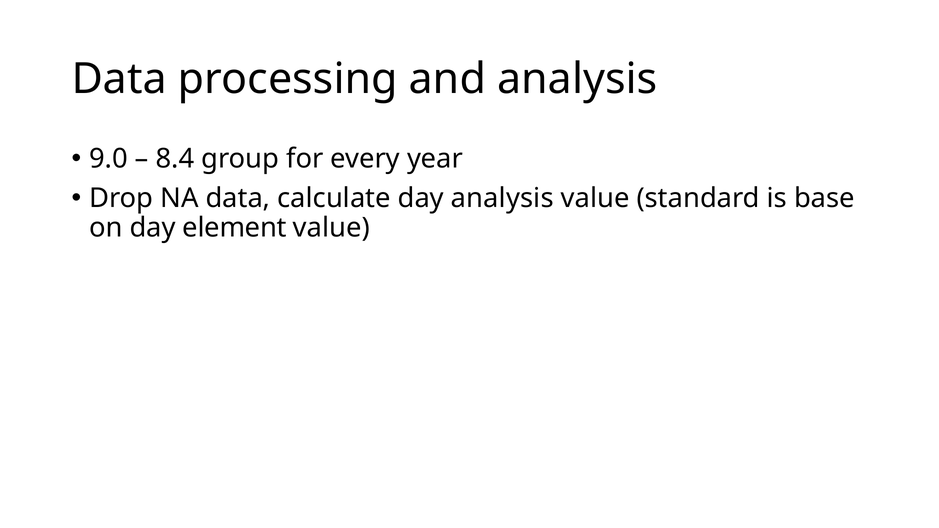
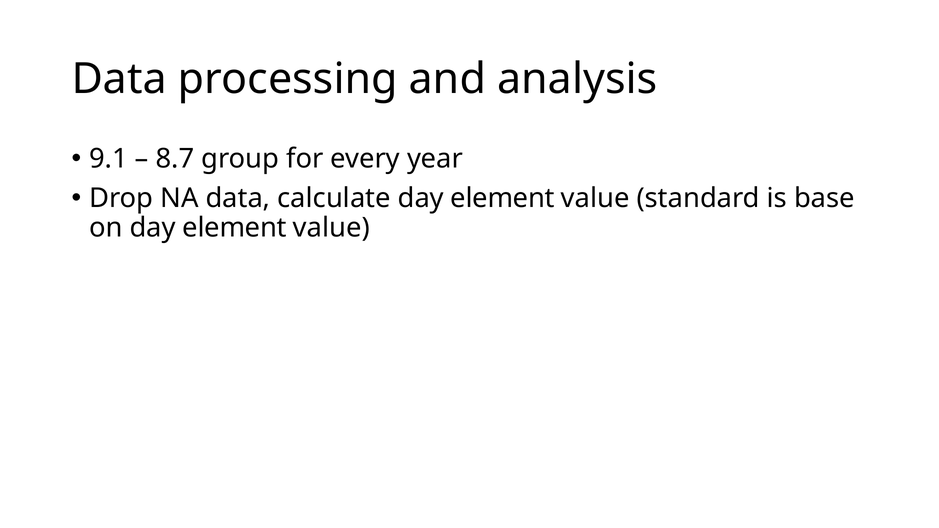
9.0: 9.0 -> 9.1 (108, 159)
8.4: 8.4 -> 8.7 (175, 159)
calculate day analysis: analysis -> element (502, 198)
